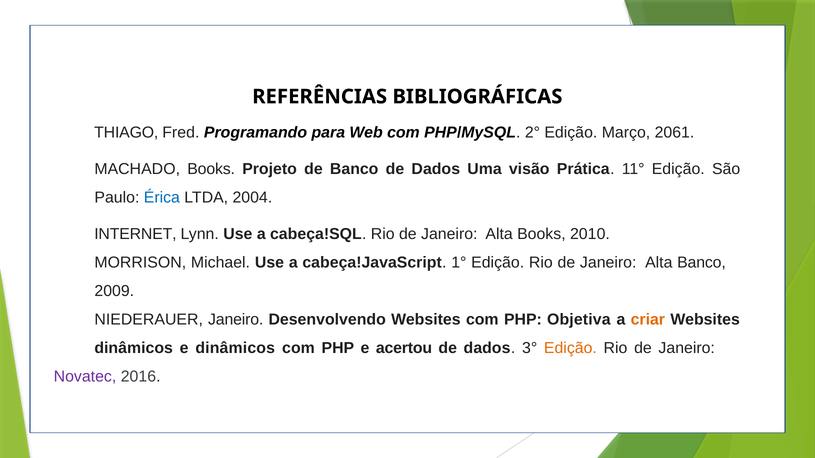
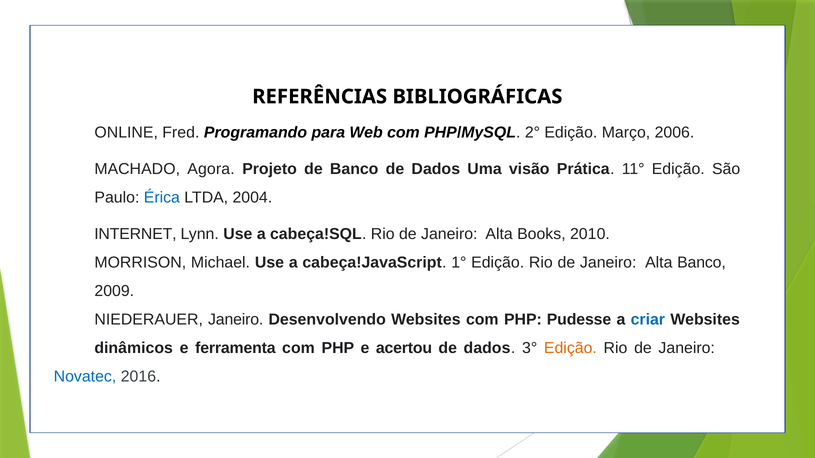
THIAGO: THIAGO -> ONLINE (126, 133)
2061: 2061 -> 2006 (674, 133)
MACHADO Books: Books -> Agora (211, 169)
Objetiva: Objetiva -> Pudesse (579, 320)
criar colour: orange -> blue (648, 320)
e dinâmicos: dinâmicos -> ferramenta (235, 348)
Novatec colour: purple -> blue (85, 377)
